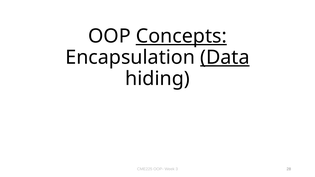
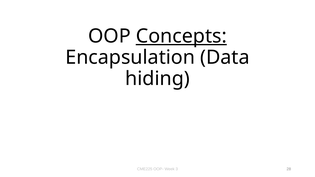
Data underline: present -> none (225, 57)
